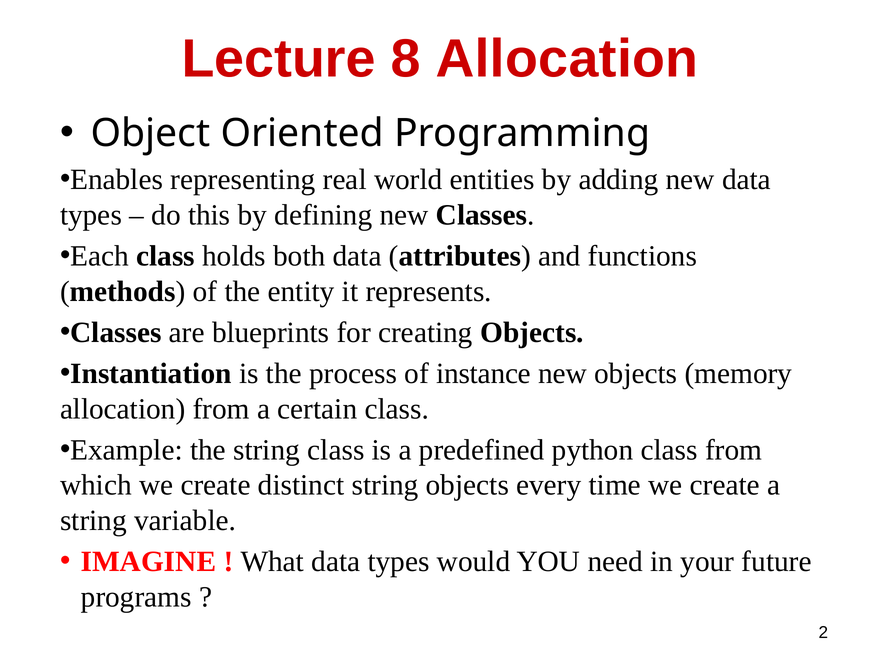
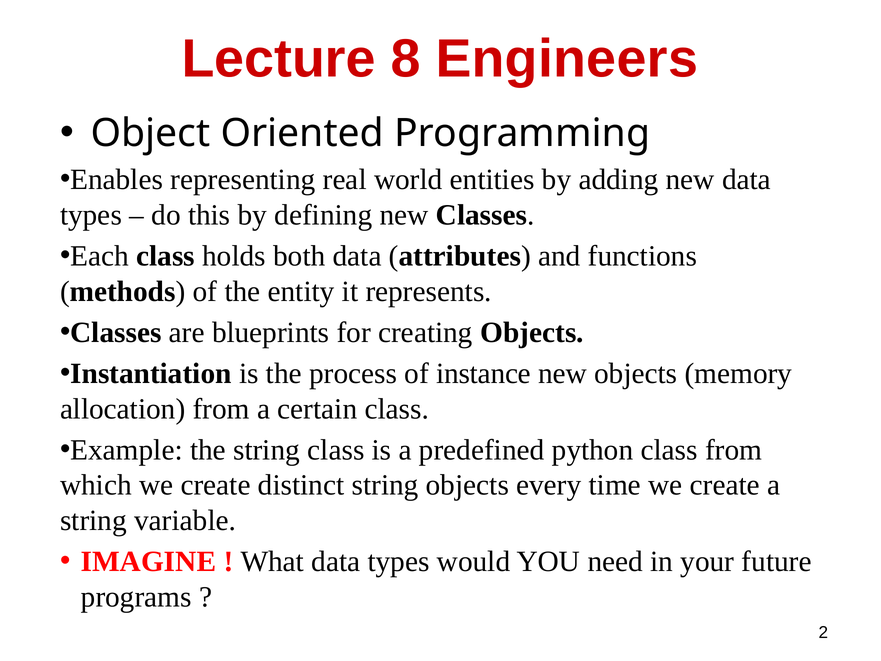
8 Allocation: Allocation -> Engineers (567, 59)
